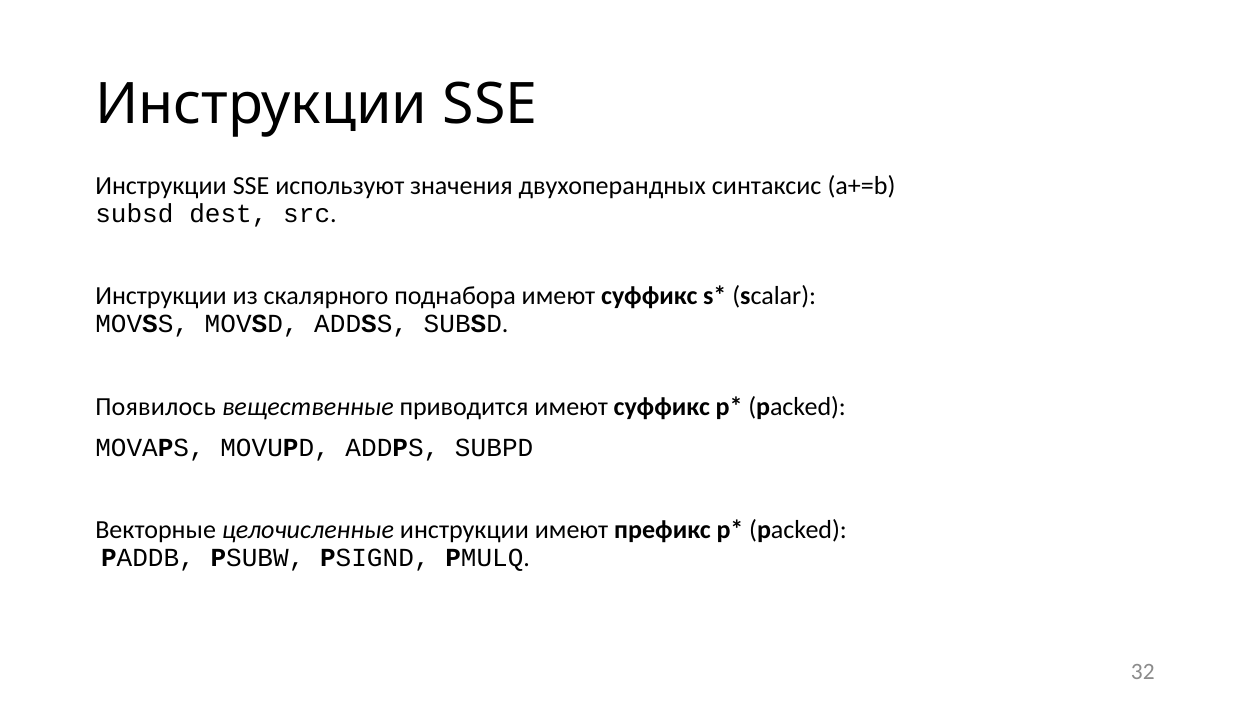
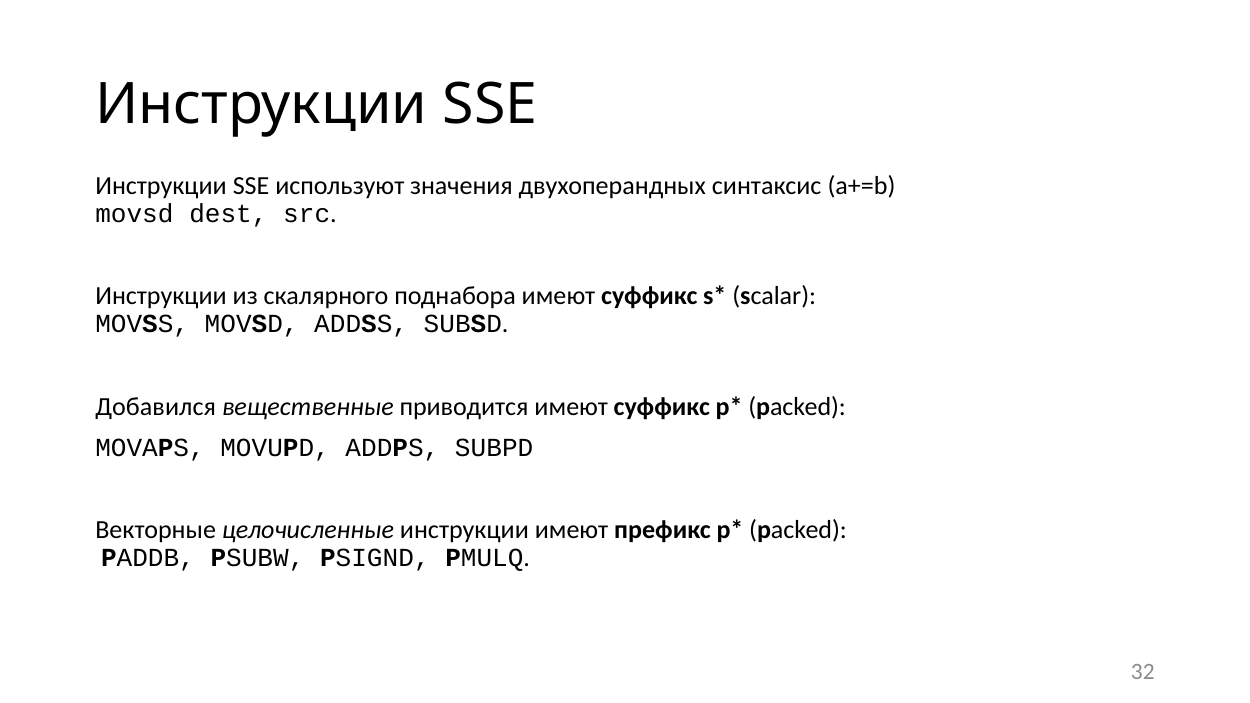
subsd: subsd -> movsd (134, 214)
Появилось: Появилось -> Добавился (156, 407)
